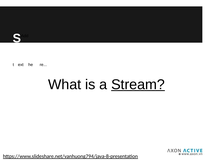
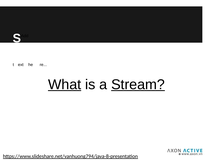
What underline: none -> present (65, 84)
